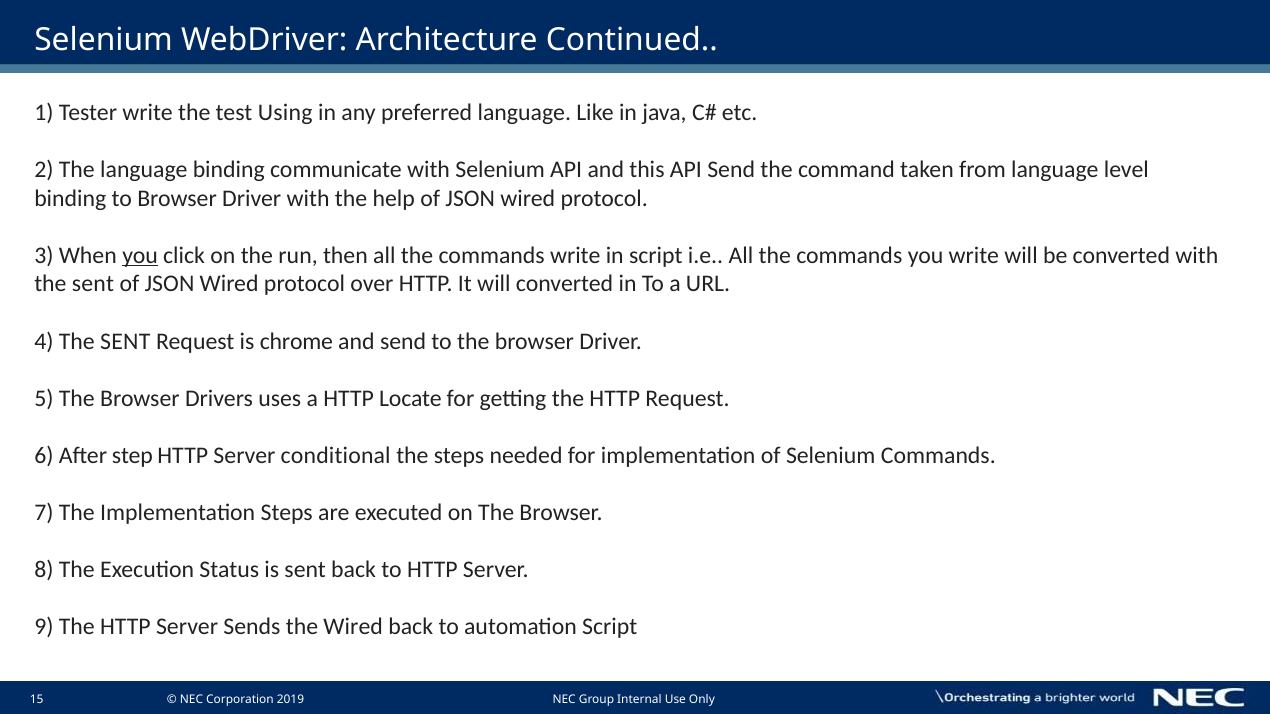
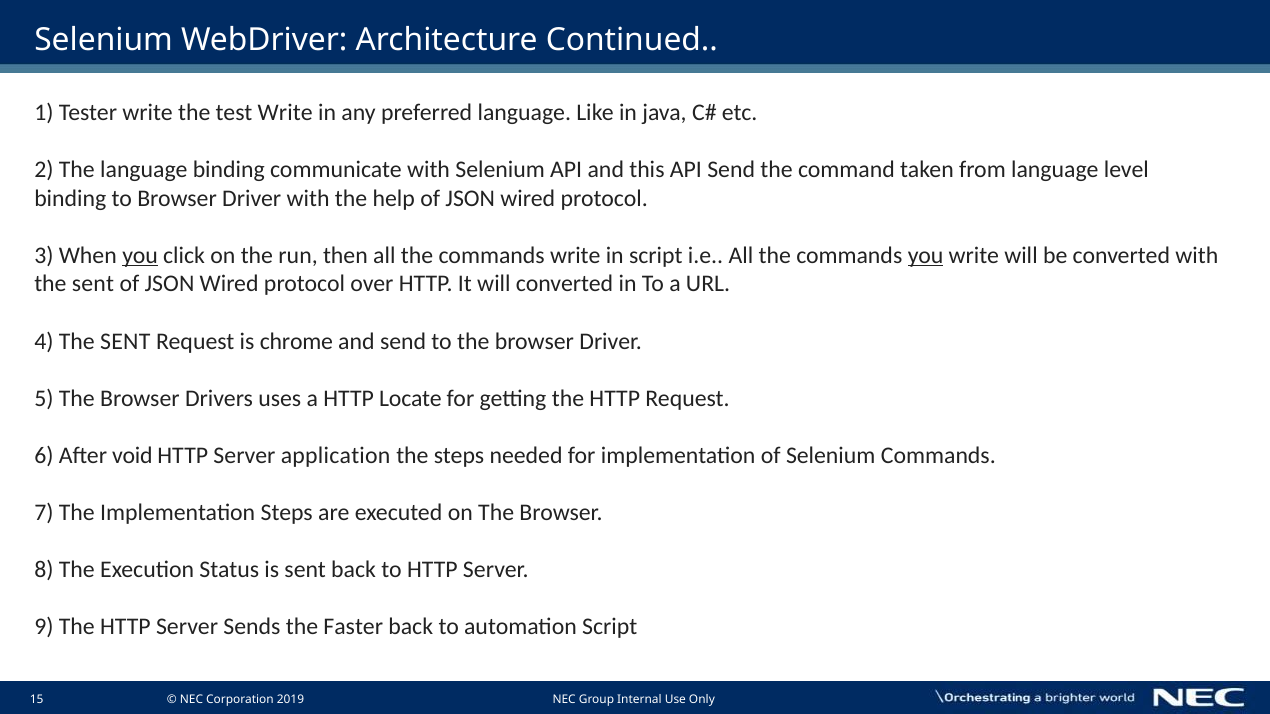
test Using: Using -> Write (285, 113)
you underline: none -> present (926, 256)
step: step -> void (132, 456)
conditional: conditional -> application (336, 456)
the Wired: Wired -> Faster (353, 627)
